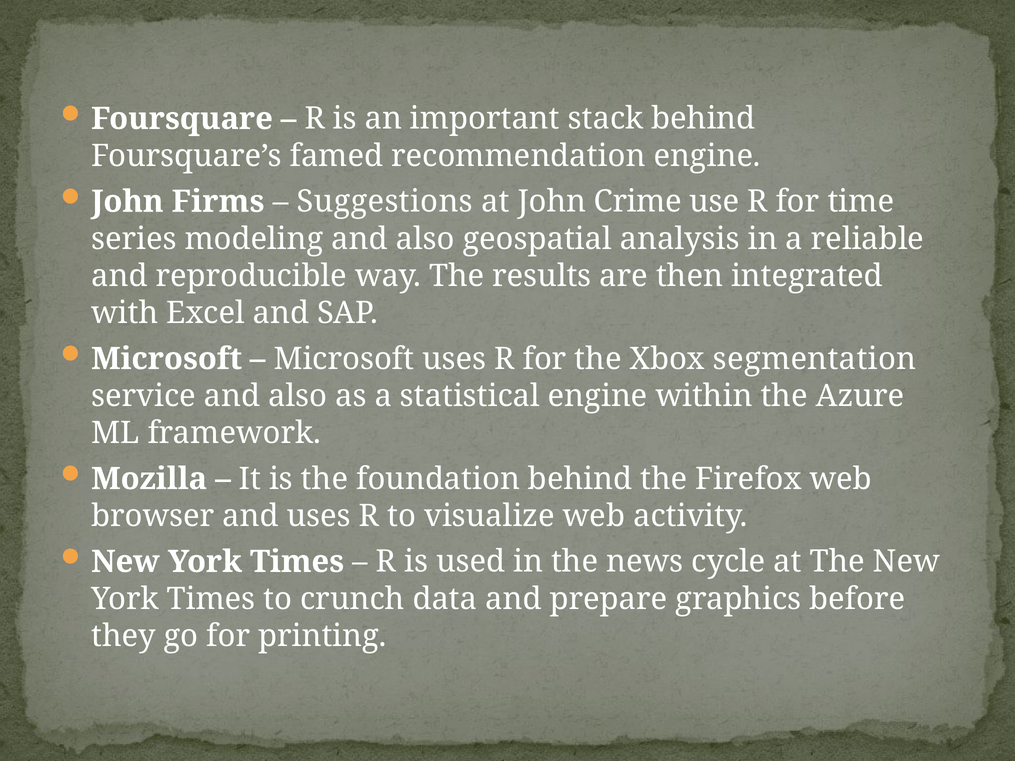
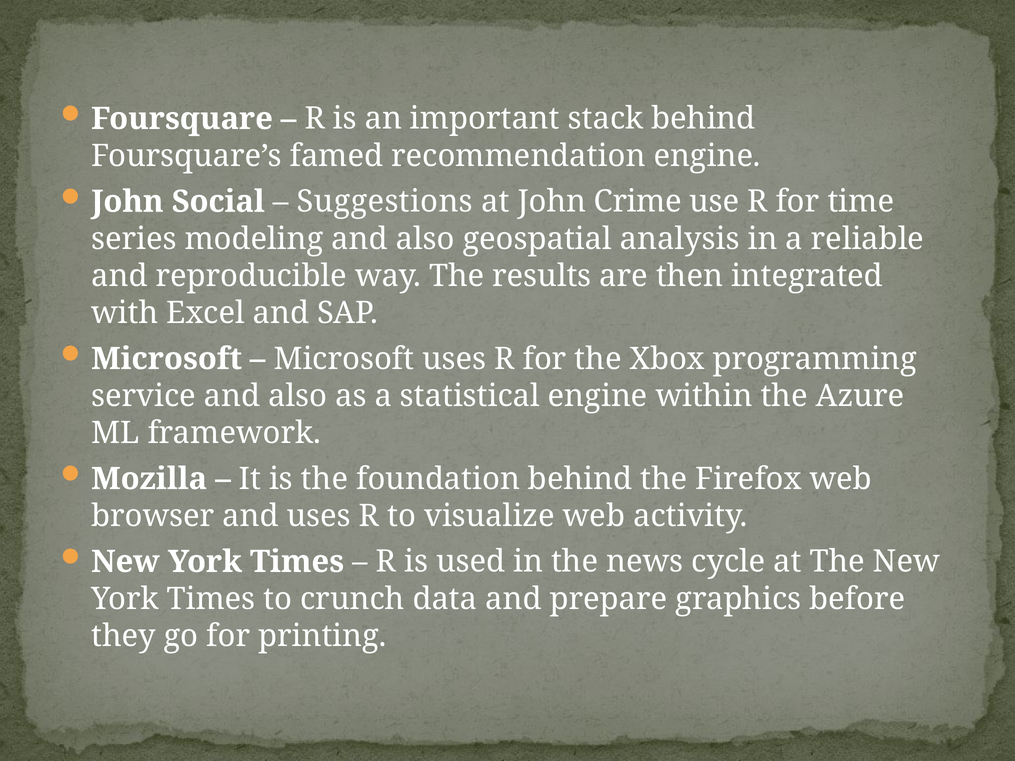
Firms: Firms -> Social (218, 202)
segmentation: segmentation -> programming (815, 359)
